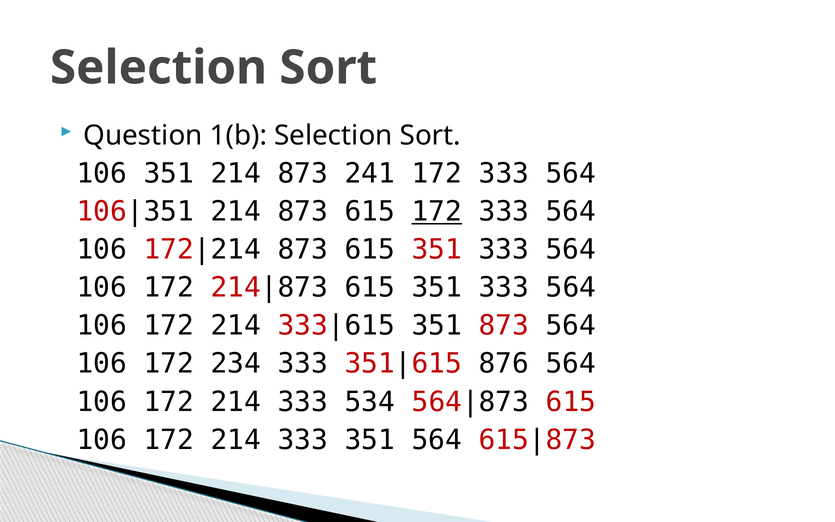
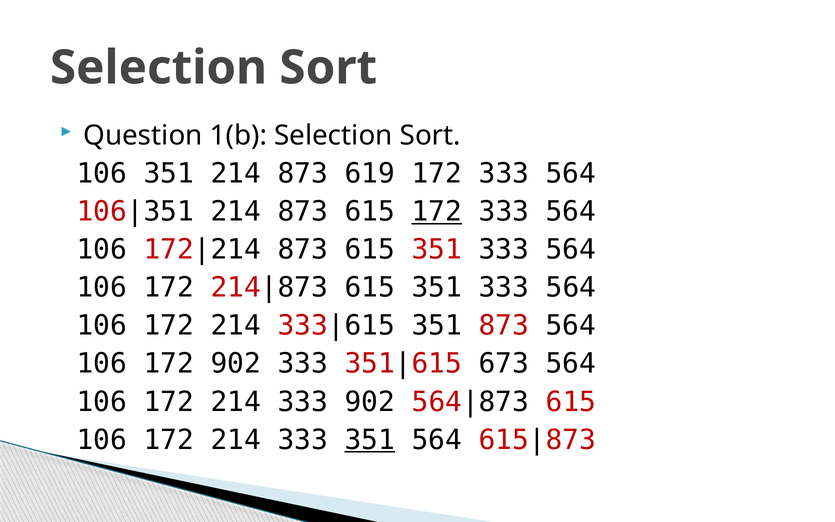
241: 241 -> 619 (370, 174)
172 234: 234 -> 902 (236, 364)
876: 876 -> 673 (504, 364)
333 534: 534 -> 902 (370, 402)
351 underline: none -> present (370, 440)
